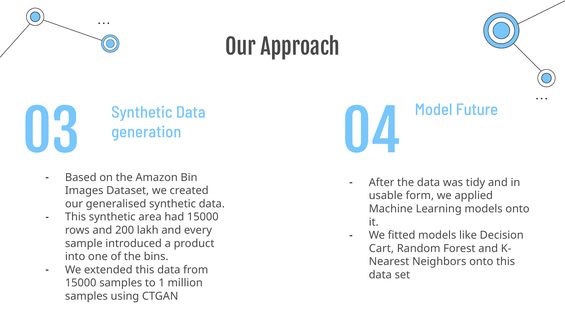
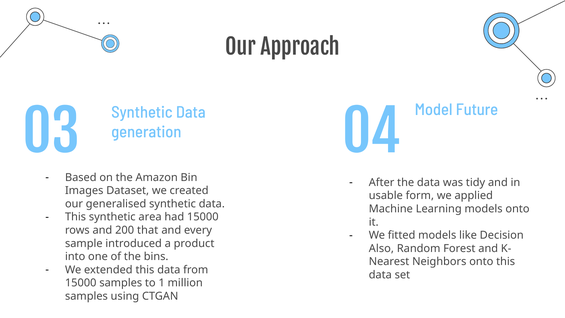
lakh: lakh -> that (148, 230)
Cart: Cart -> Also (381, 248)
